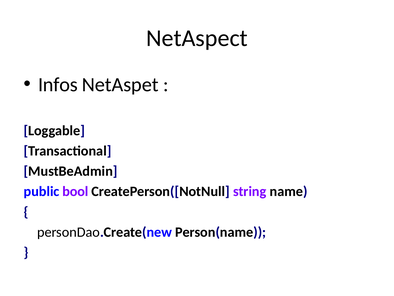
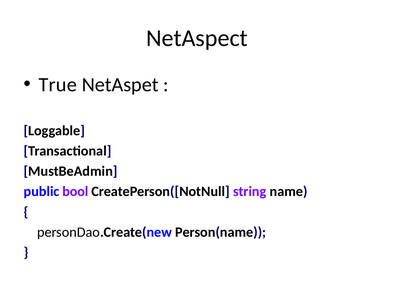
Infos: Infos -> True (58, 84)
